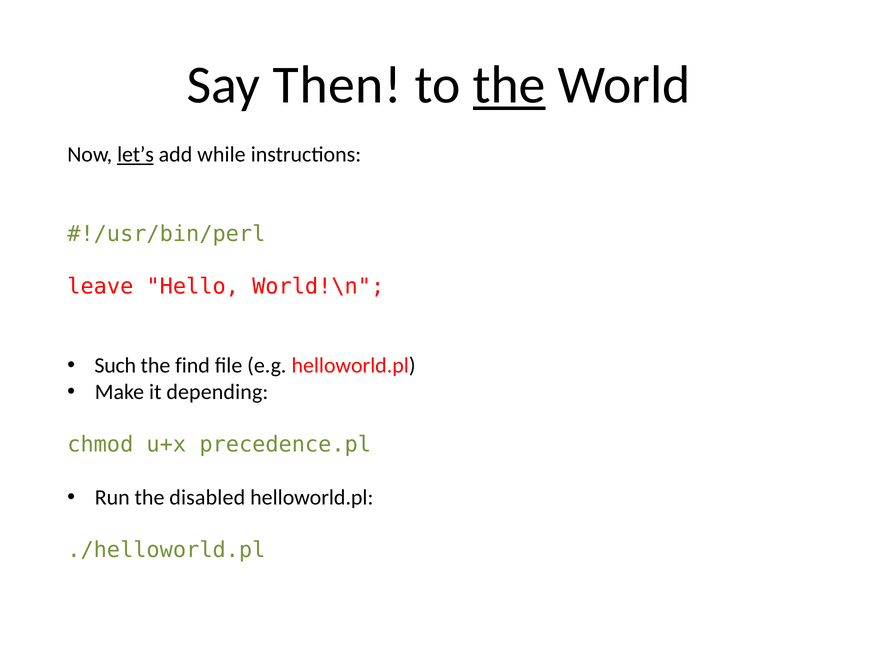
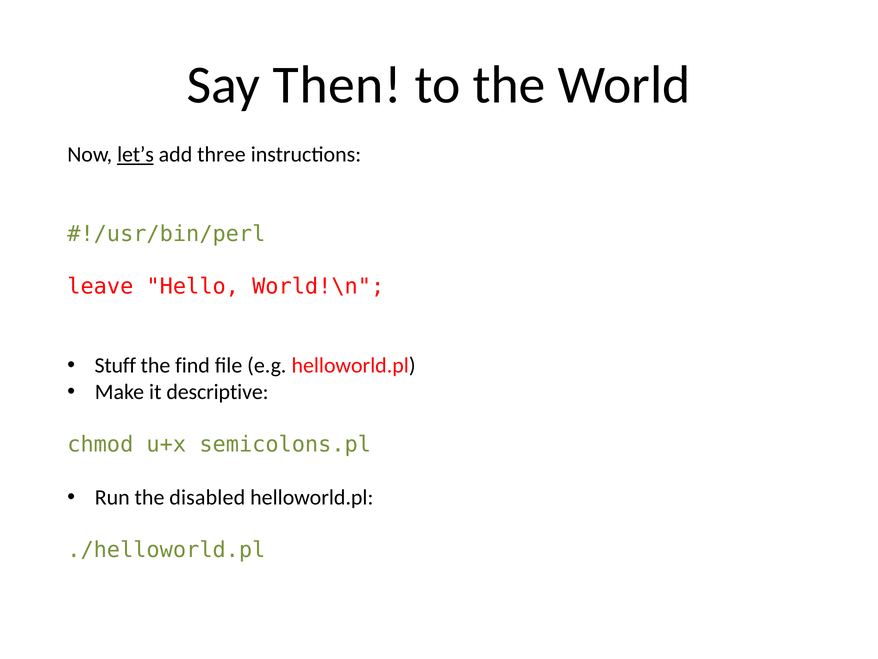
the underline: present -> none (509, 85)
while: while -> three (221, 155)
Such: Such -> Stuff (115, 365)
depending: depending -> descriptive (217, 392)
precedence.pl: precedence.pl -> semicolons.pl (285, 444)
